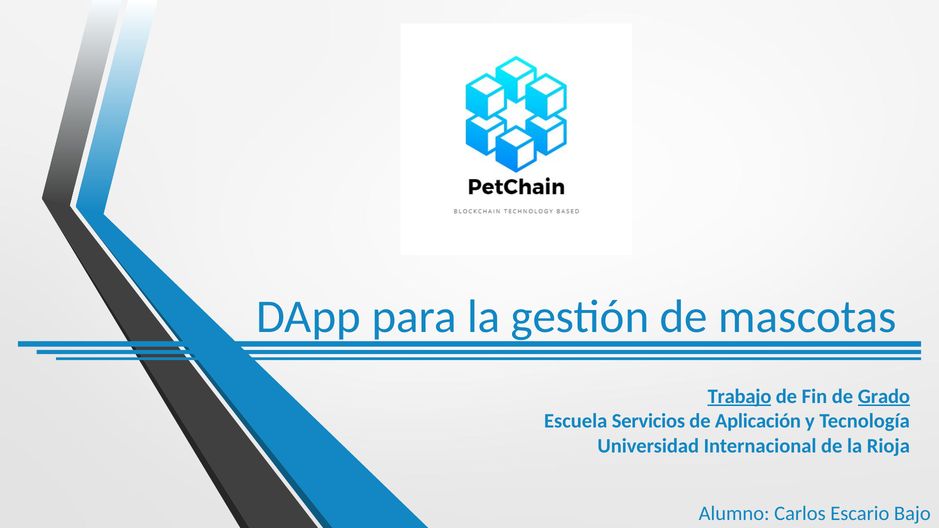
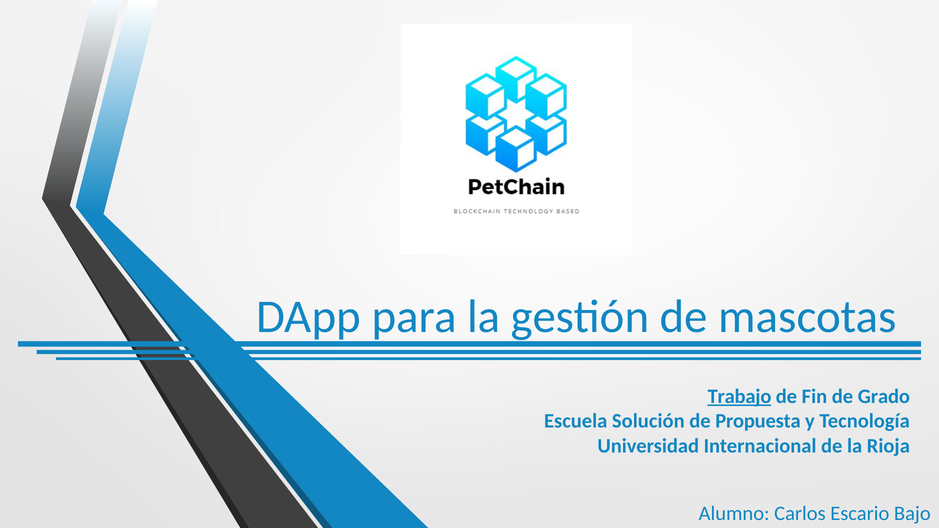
Grado underline: present -> none (884, 397)
Servicios: Servicios -> Solución (648, 421)
Aplicación: Aplicación -> Propuesta (758, 421)
